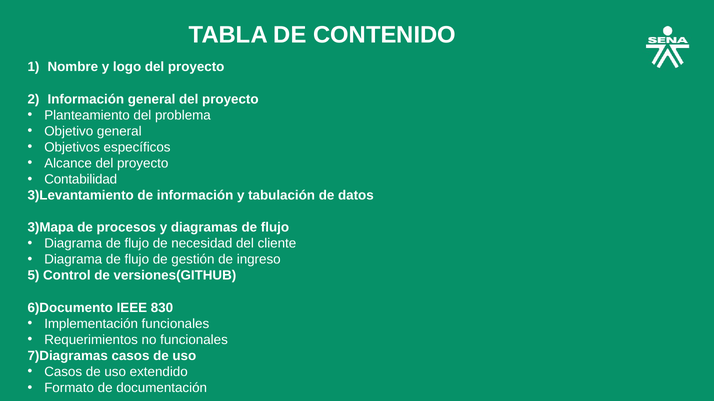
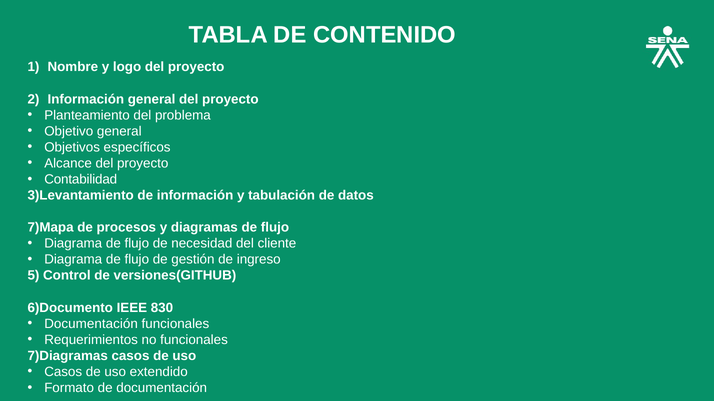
3)Mapa: 3)Mapa -> 7)Mapa (51, 228)
Implementación: Implementación -> Documentación (91, 324)
